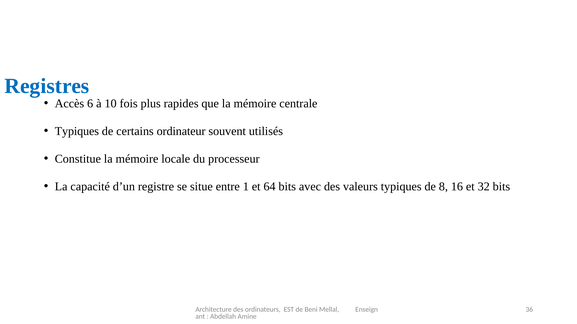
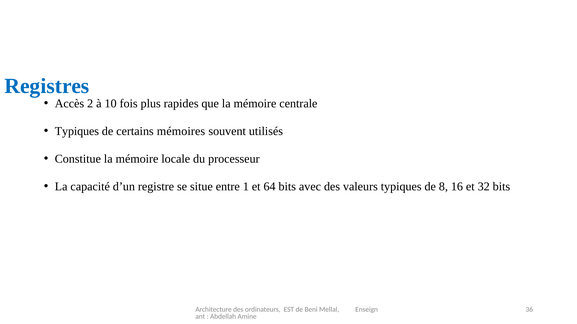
6: 6 -> 2 (90, 104)
ordinateur: ordinateur -> mémoires (181, 132)
